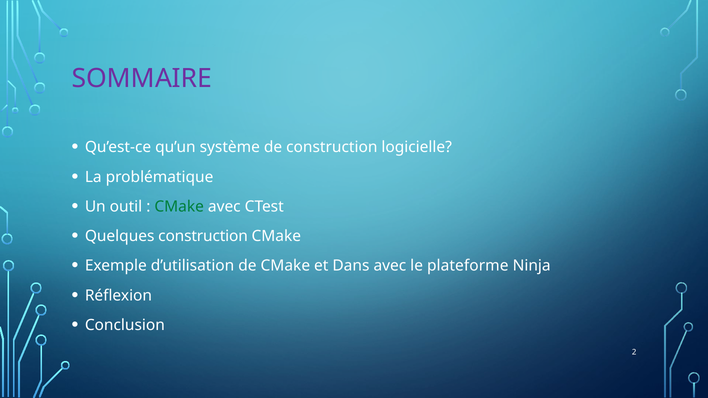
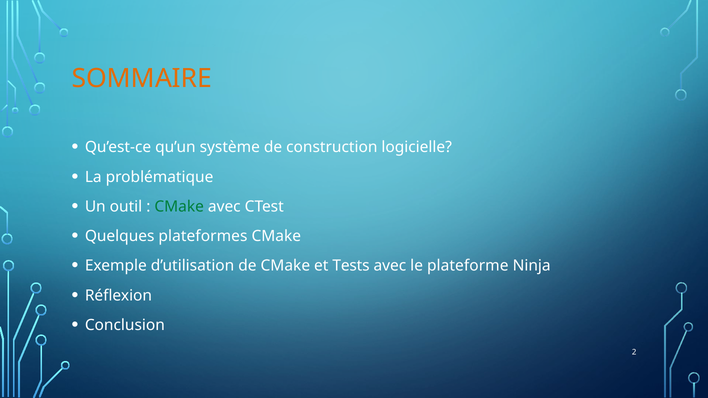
SOMMAIRE colour: purple -> orange (142, 79)
Quelques construction: construction -> plateformes (203, 236)
Dans: Dans -> Tests (351, 266)
